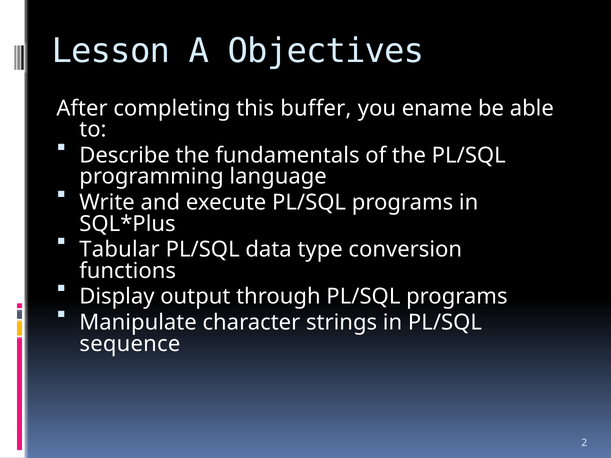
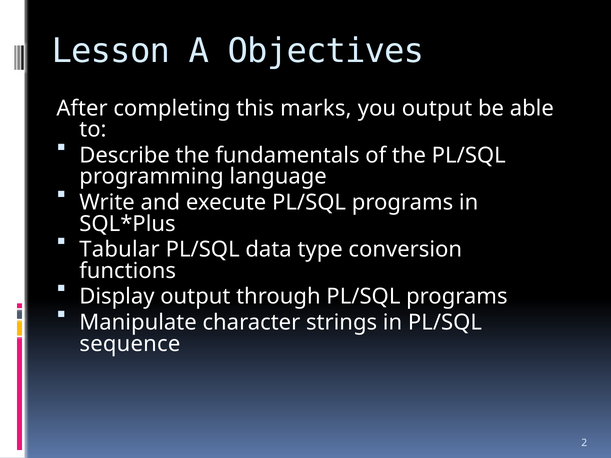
buffer: buffer -> marks (316, 109)
you ename: ename -> output (437, 109)
